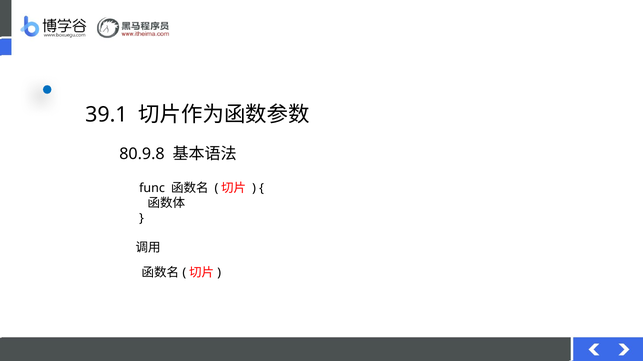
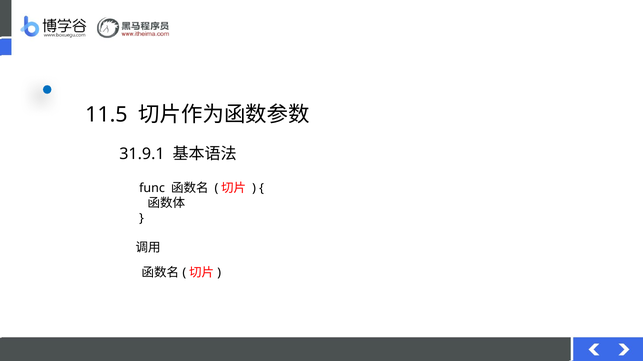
39.1: 39.1 -> 11.5 (106, 115)
80.9.8: 80.9.8 -> 31.9.1 (142, 154)
